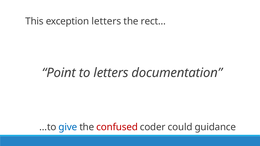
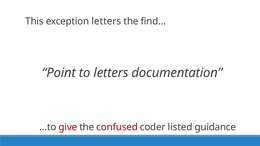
rect…: rect… -> find… (153, 21)
give colour: blue -> red (68, 127)
could: could -> listed (180, 127)
